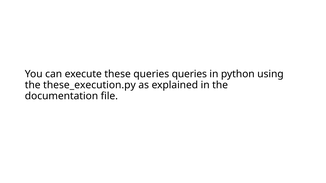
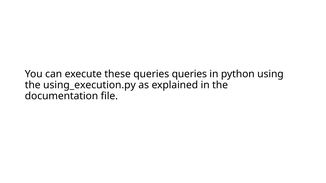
these_execution.py: these_execution.py -> using_execution.py (89, 85)
